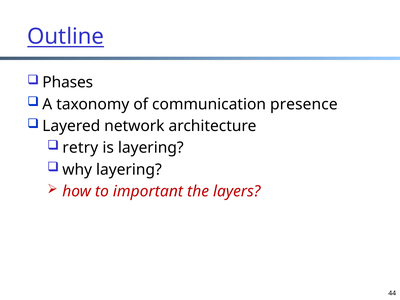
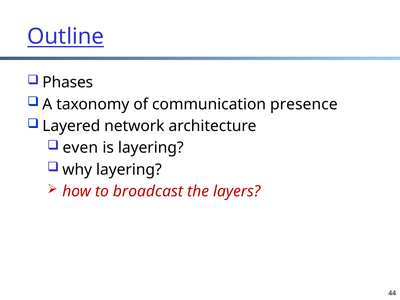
retry: retry -> even (80, 148)
important: important -> broadcast (148, 191)
